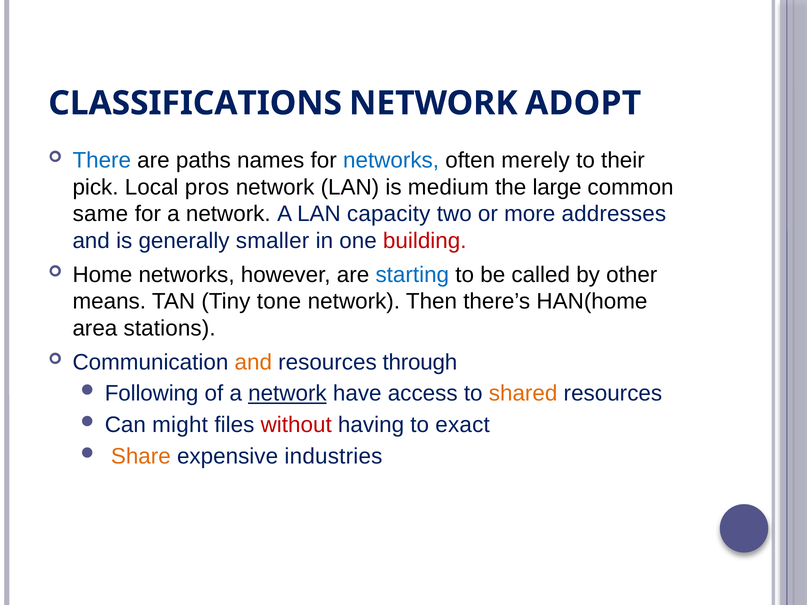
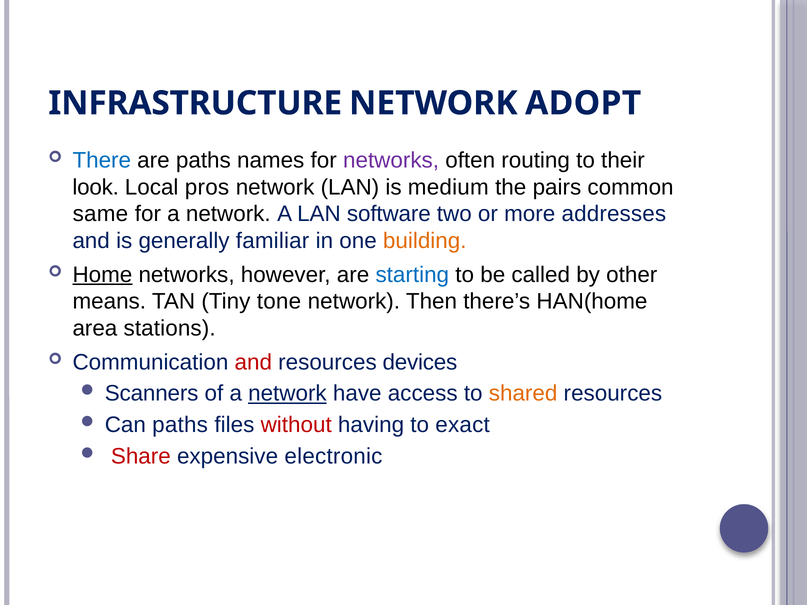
CLASSIFICATIONS: CLASSIFICATIONS -> INFRASTRUCTURE (195, 103)
networks colour: blue -> purple (391, 160)
merely: merely -> routing (536, 160)
pick: pick -> look (96, 187)
large: large -> pairs (557, 187)
capacity: capacity -> software (389, 214)
smaller: smaller -> familiar (273, 241)
building colour: red -> orange (425, 241)
Home underline: none -> present (102, 275)
and colour: orange -> red (253, 362)
through: through -> devices (420, 362)
Following: Following -> Scanners (152, 394)
Can might: might -> paths (180, 425)
Share colour: orange -> red (141, 457)
industries: industries -> electronic (333, 457)
